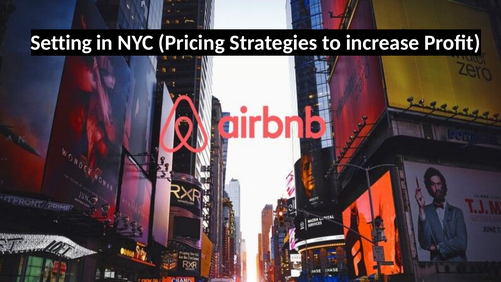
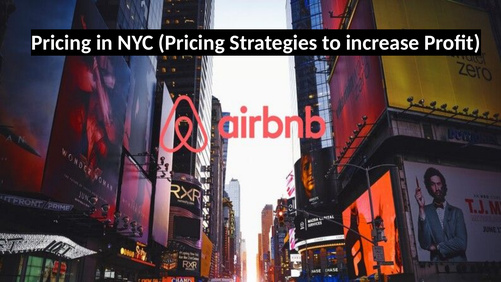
Setting: Setting -> Pricing (61, 43)
